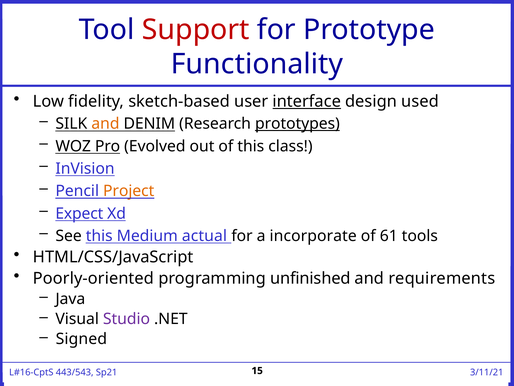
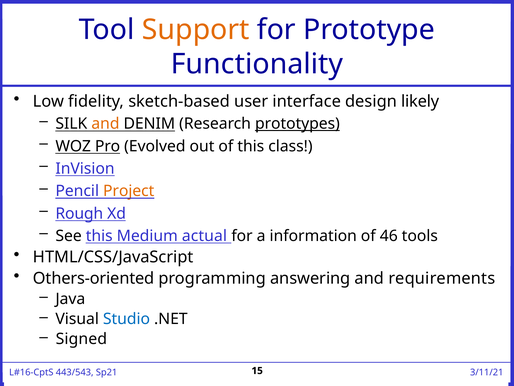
Support colour: red -> orange (196, 30)
interface underline: present -> none (307, 101)
used: used -> likely (420, 101)
Expect: Expect -> Rough (79, 213)
incorporate: incorporate -> information (313, 236)
61: 61 -> 46 (389, 236)
Poorly-oriented: Poorly-oriented -> Others-oriented (94, 278)
unfinished: unfinished -> answering (310, 278)
Studio colour: purple -> blue (127, 319)
